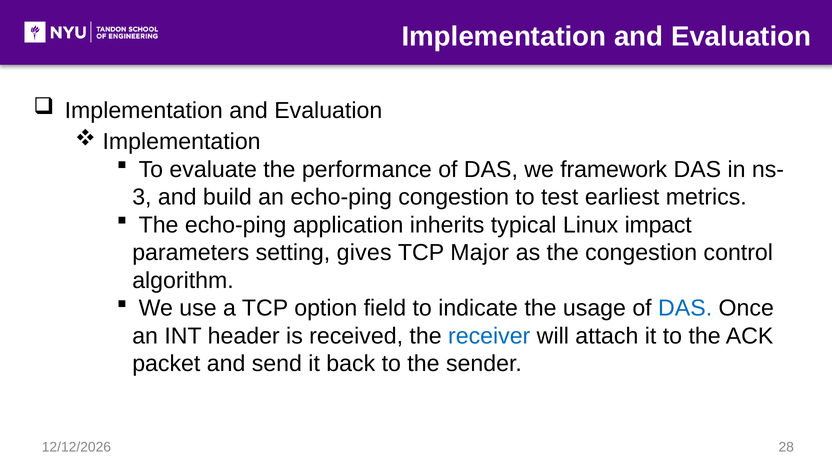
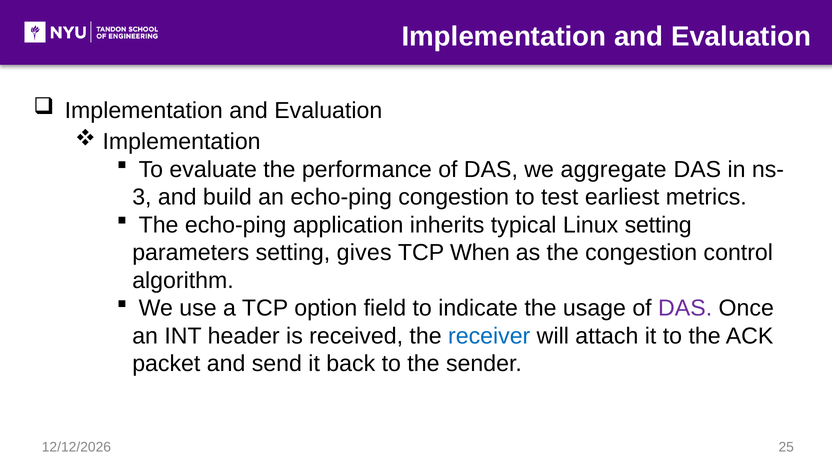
framework: framework -> aggregate (614, 170)
Linux impact: impact -> setting (658, 225)
Major: Major -> When (480, 253)
DAS colour: blue -> purple (685, 308)
28: 28 -> 25 (786, 447)
